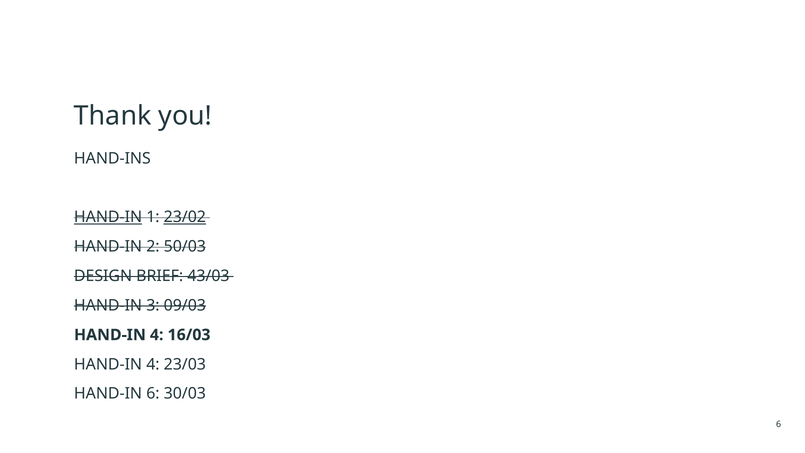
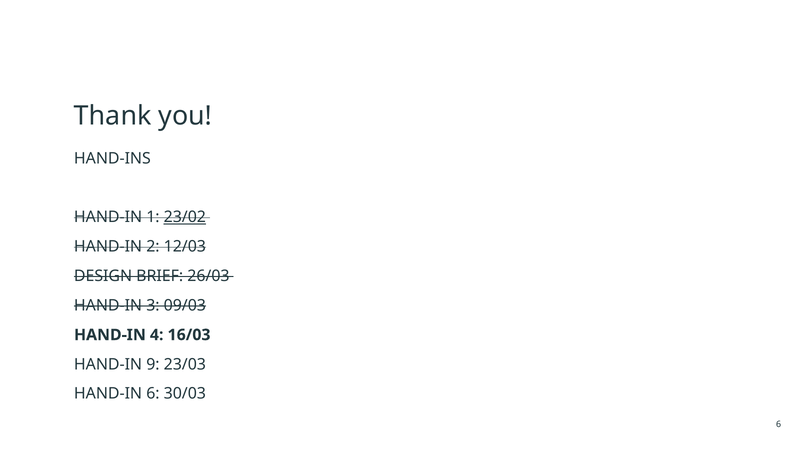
HAND-IN underline: present -> none (108, 217)
50/03: 50/03 -> 12/03 (185, 247)
43/03: 43/03 -> 26/03 (208, 276)
4: 4 -> 9 (153, 364)
